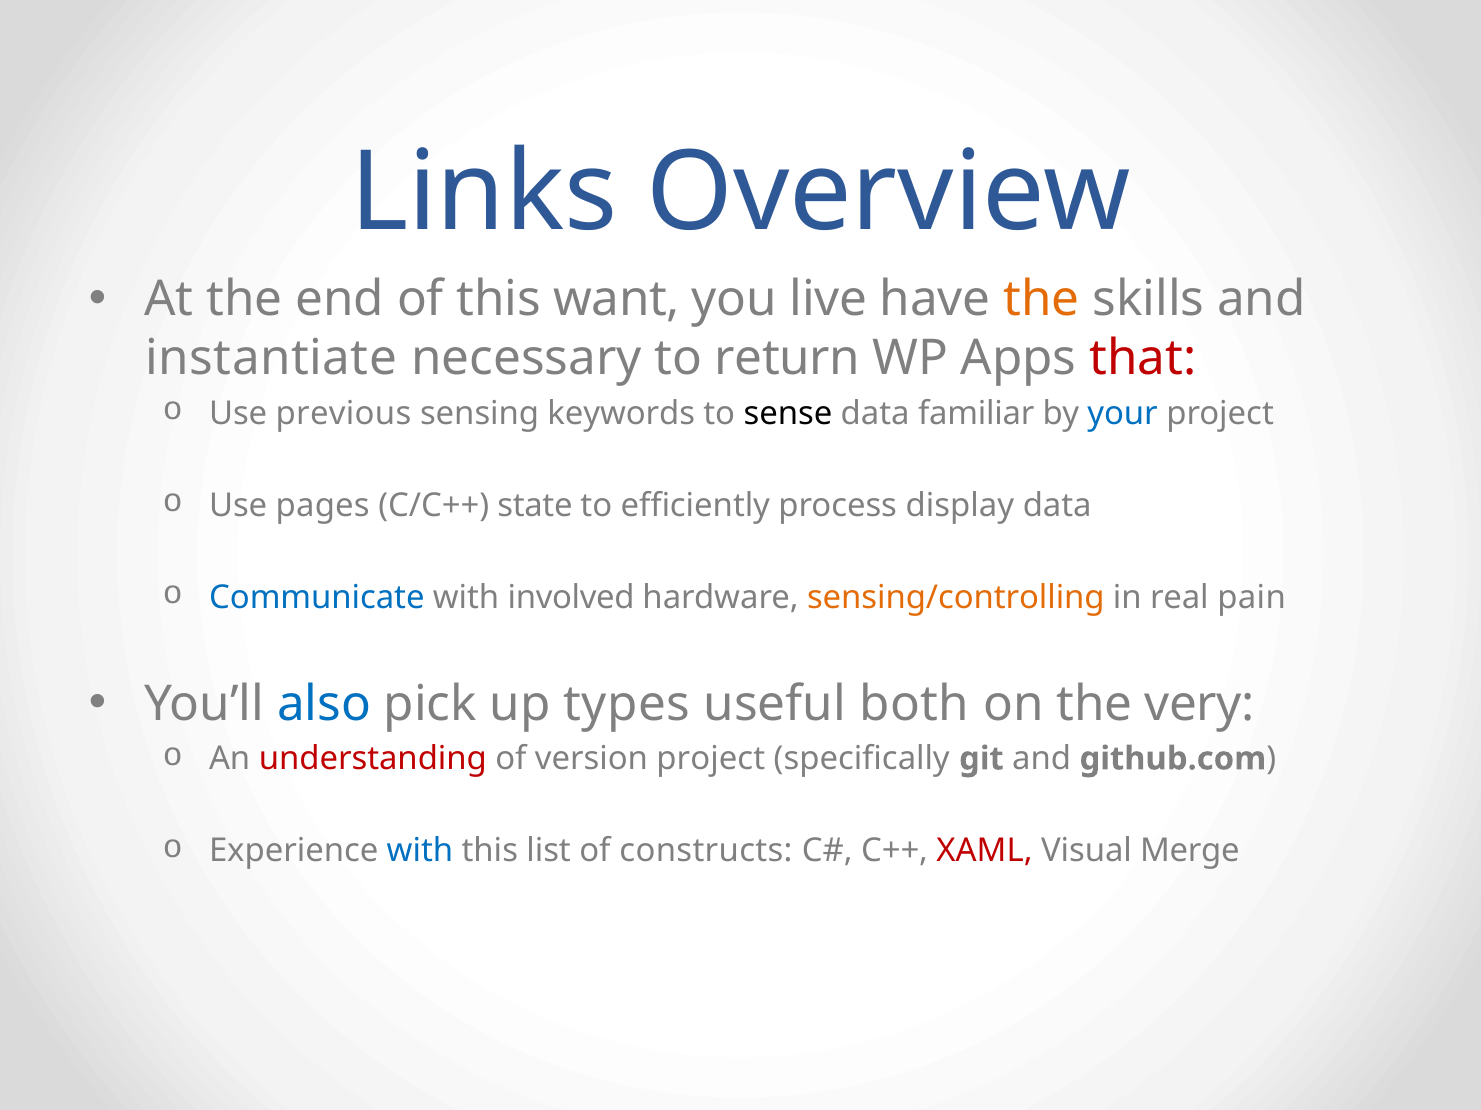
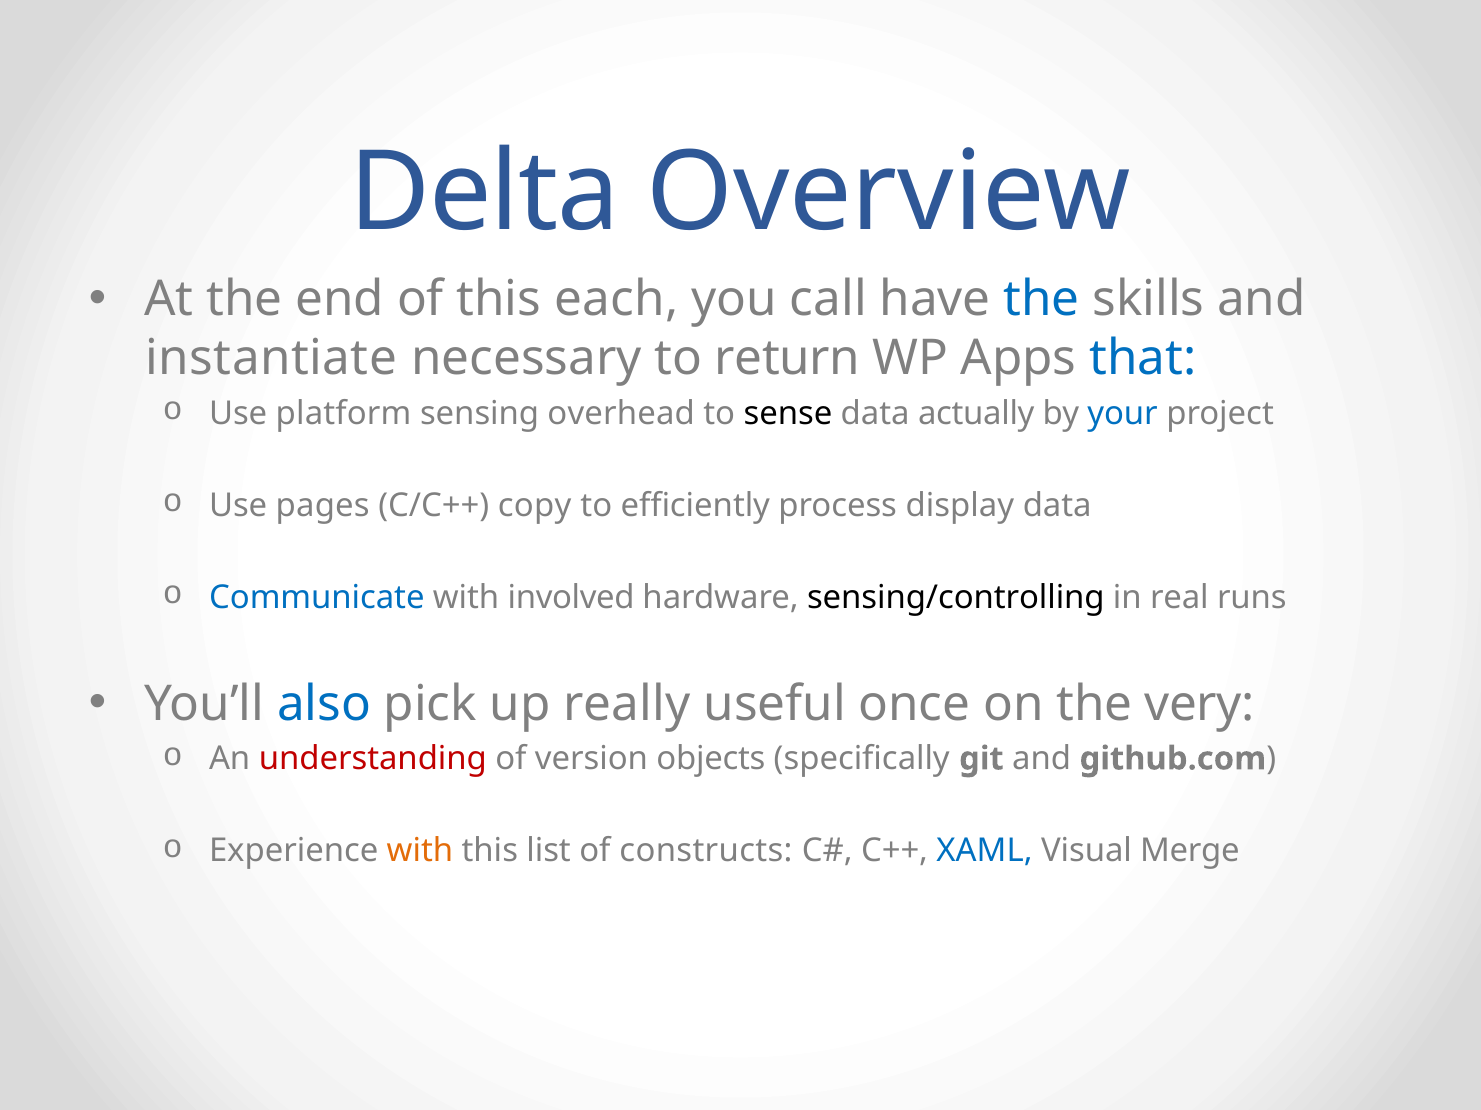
Links: Links -> Delta (484, 193)
want: want -> each (616, 300)
live: live -> call (828, 300)
the colour: orange -> blue (1042, 300)
that colour: red -> blue (1143, 359)
previous: previous -> platform (344, 414)
keywords: keywords -> overhead (621, 414)
familiar: familiar -> actually (976, 414)
state: state -> copy (535, 506)
sensing/controlling colour: orange -> black (956, 598)
pain: pain -> runs (1252, 598)
types: types -> really (627, 704)
both: both -> once (915, 704)
version project: project -> objects (711, 759)
with colour: blue -> orange (420, 851)
XAML colour: red -> blue (985, 851)
